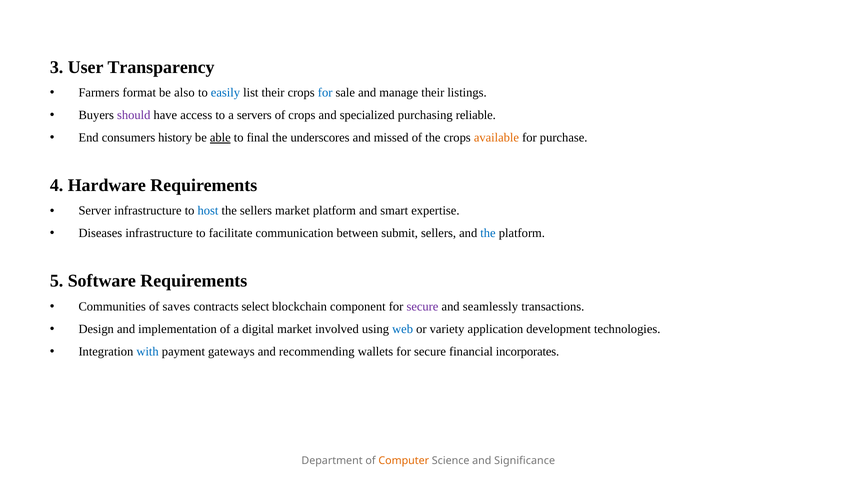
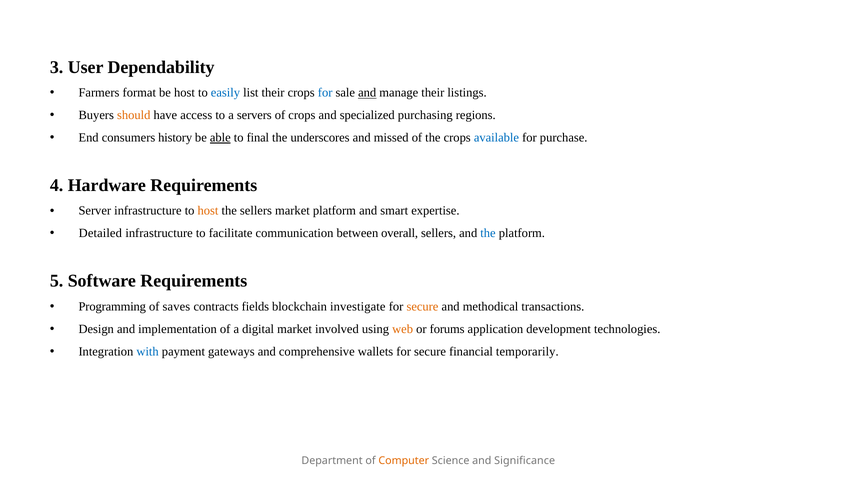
Transparency: Transparency -> Dependability (161, 67)
be also: also -> host (184, 93)
and underline: none -> present (367, 93)
should colour: purple -> orange (134, 115)
reliable: reliable -> regions (476, 115)
available colour: orange -> blue (496, 138)
host colour: blue -> orange (208, 211)
Diseases: Diseases -> Detailed (100, 233)
submit: submit -> overall (400, 233)
Communities: Communities -> Programming (112, 306)
select: select -> fields (255, 306)
component: component -> investigate (358, 306)
secure colour: purple -> orange (422, 306)
seamlessly: seamlessly -> methodical (491, 306)
web colour: blue -> orange (403, 329)
variety: variety -> forums (447, 329)
recommending: recommending -> comprehensive (317, 351)
incorporates: incorporates -> temporarily (527, 351)
